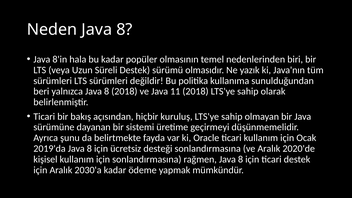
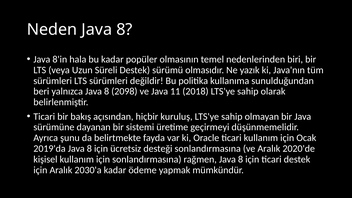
8 2018: 2018 -> 2098 (124, 91)
